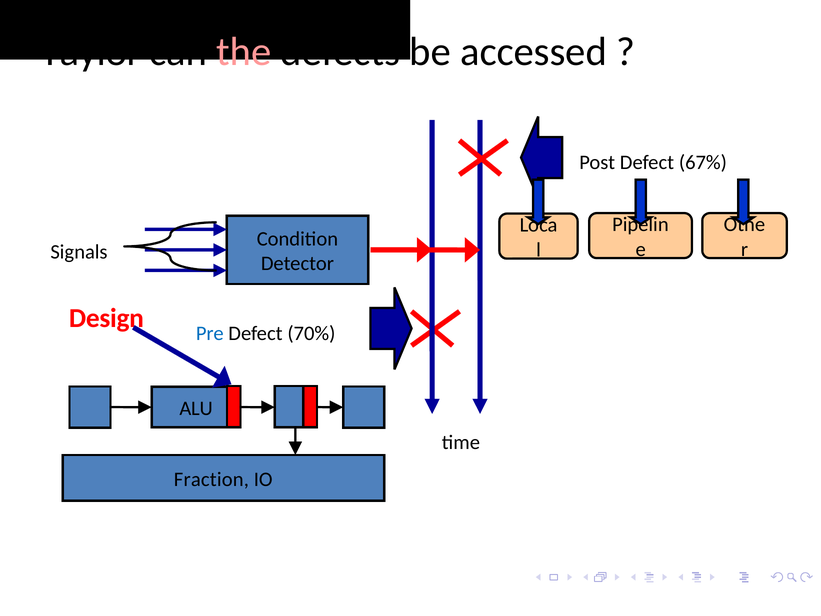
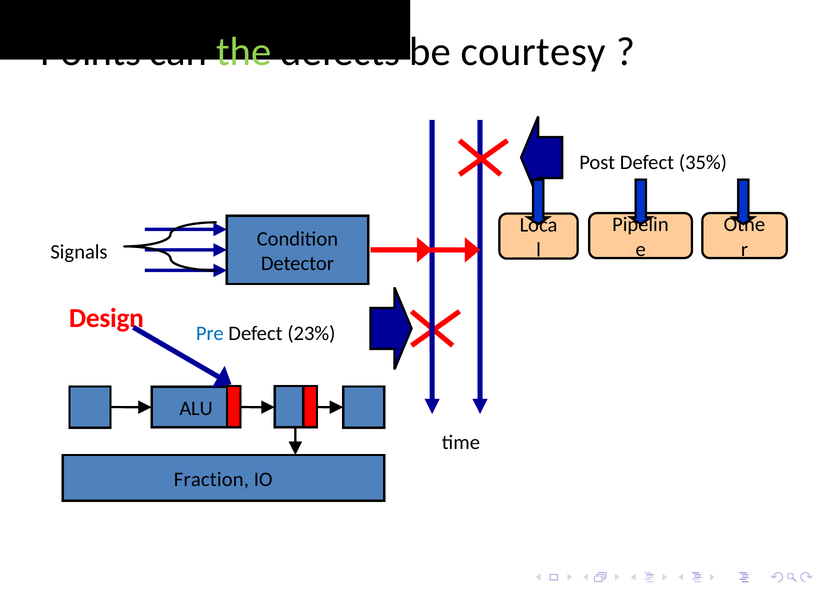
Taylor: Taylor -> Points (91, 52)
the colour: pink -> light green (244, 52)
accessed: accessed -> courtesy (533, 52)
67%: 67% -> 35% (703, 162)
70%: 70% -> 23% (311, 333)
